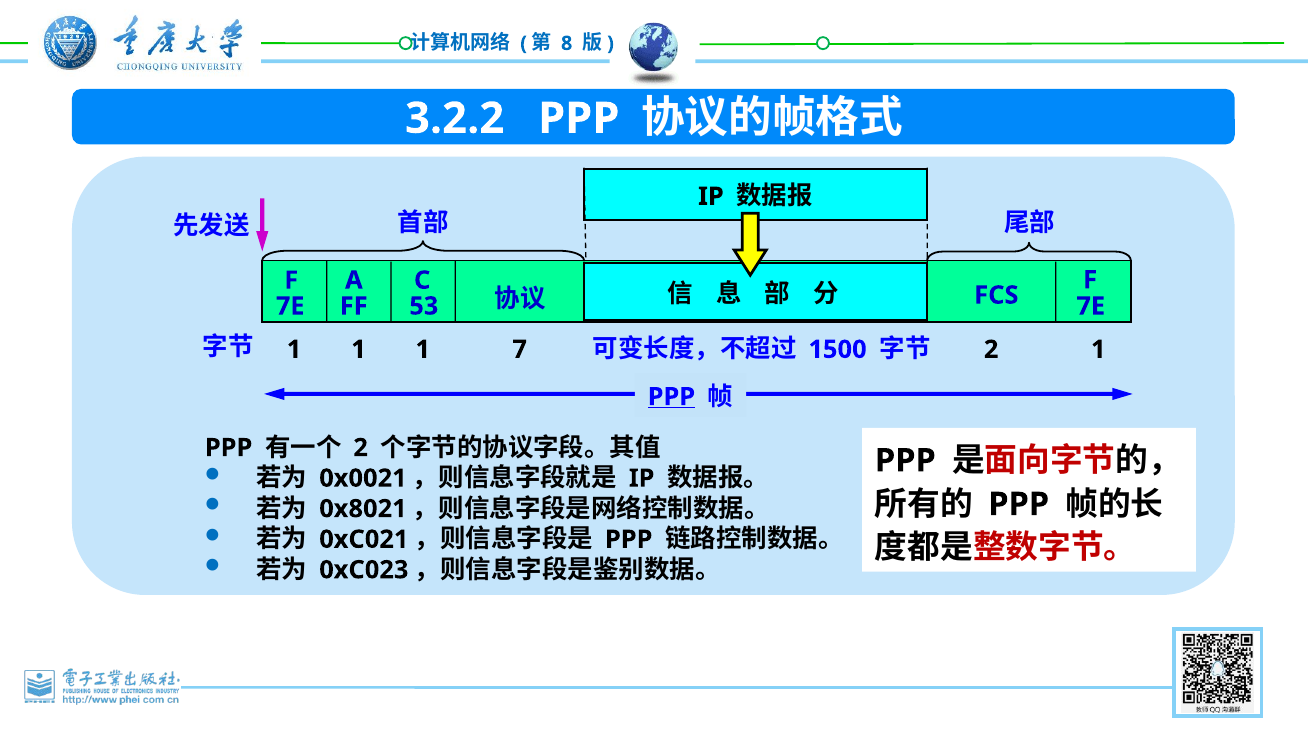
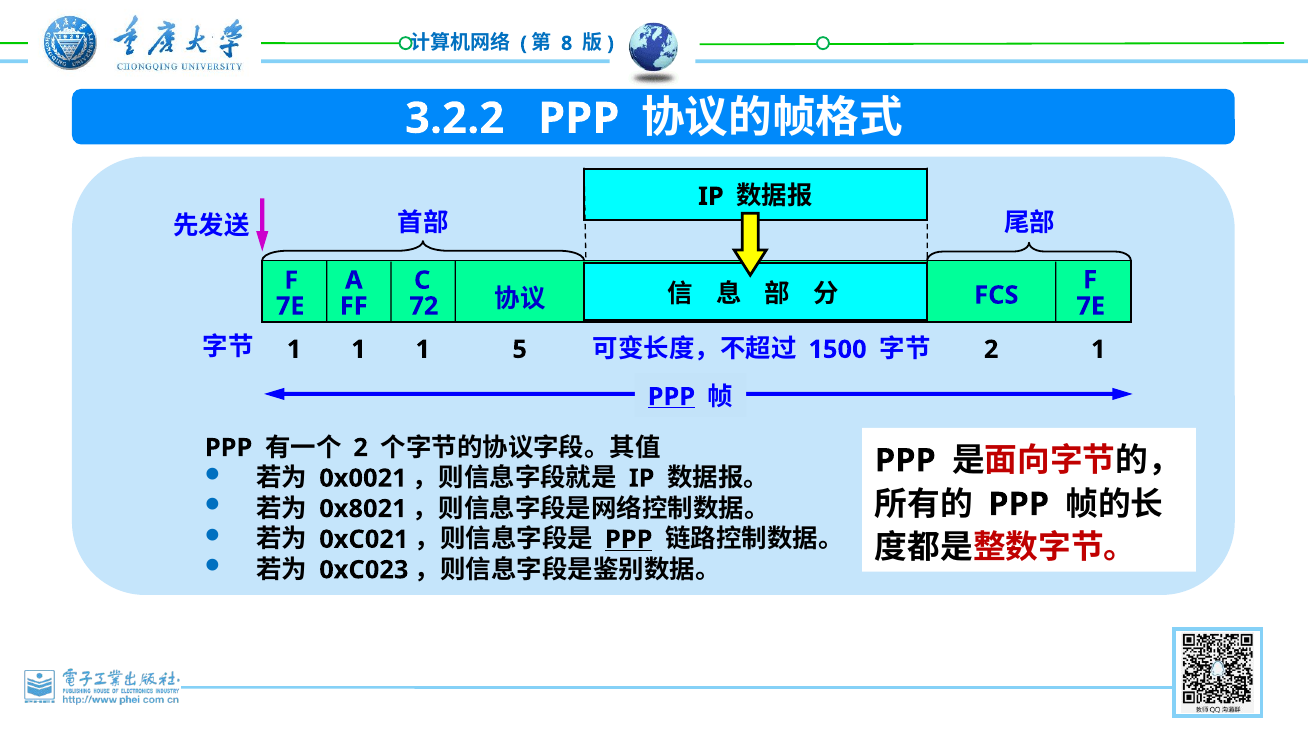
53: 53 -> 72 (424, 306)
7: 7 -> 5 (520, 349)
PPP underline: none -> present (629, 539)
